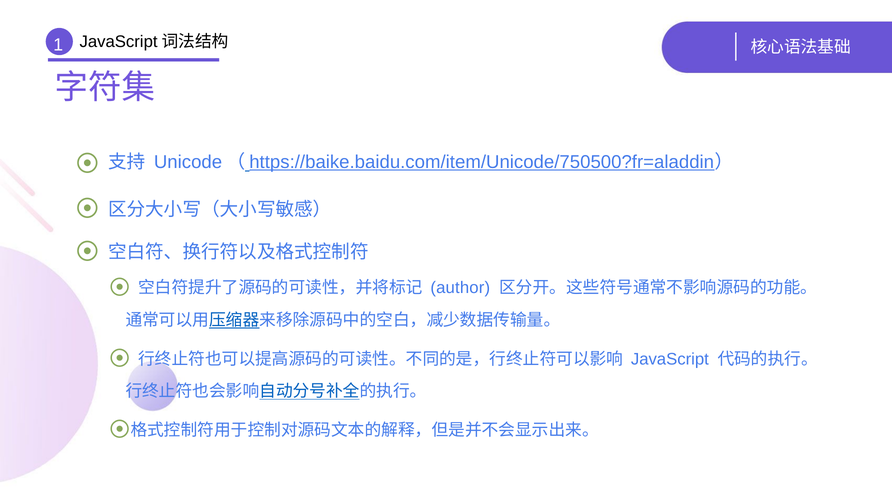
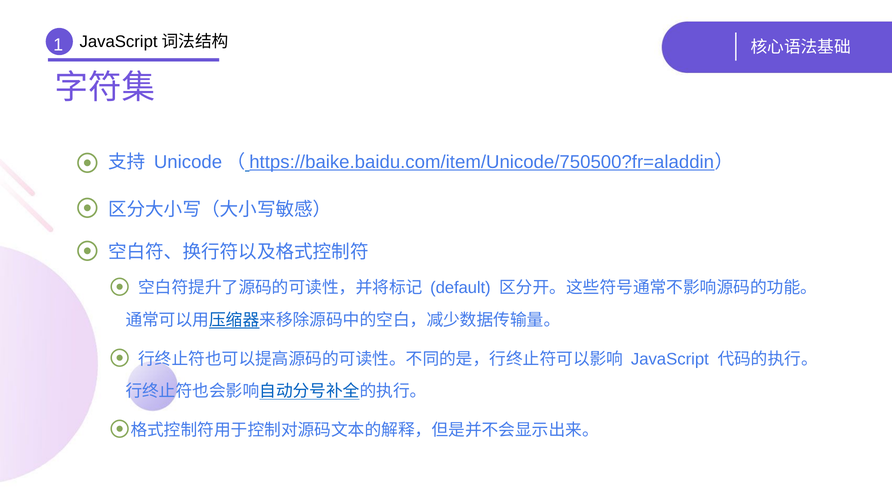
author: author -> default (460, 288)
